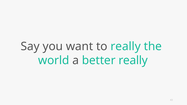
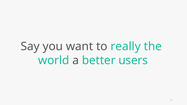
better really: really -> users (133, 60)
